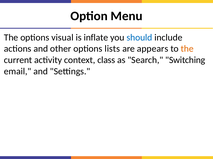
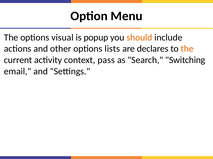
inflate: inflate -> popup (96, 38)
should colour: blue -> orange (139, 38)
appears: appears -> declares (153, 49)
class: class -> pass (106, 60)
